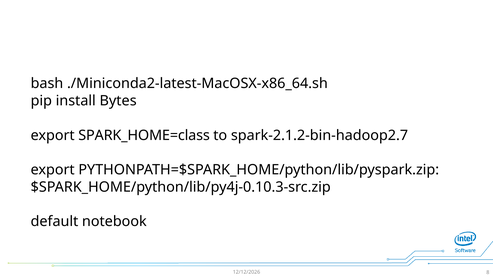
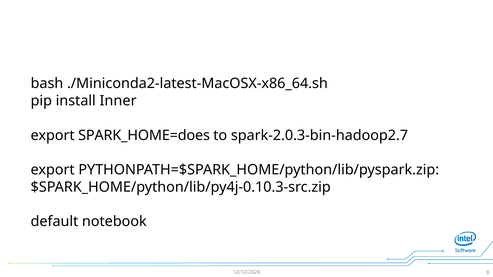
Bytes: Bytes -> Inner (118, 101)
SPARK_HOME=class: SPARK_HOME=class -> SPARK_HOME=does (144, 135)
spark-2.1.2-bin-hadoop2.7: spark-2.1.2-bin-hadoop2.7 -> spark-2.0.3-bin-hadoop2.7 (319, 135)
